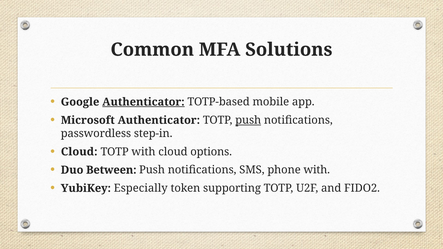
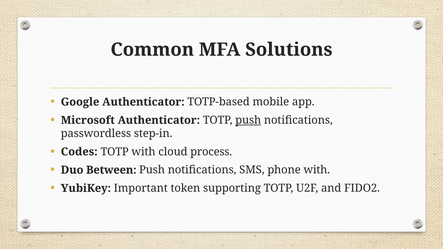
Authenticator underline: present -> none (143, 102)
Cloud: Cloud -> Codes (79, 152)
options: options -> process (211, 152)
Especially: Especially -> Important (141, 188)
